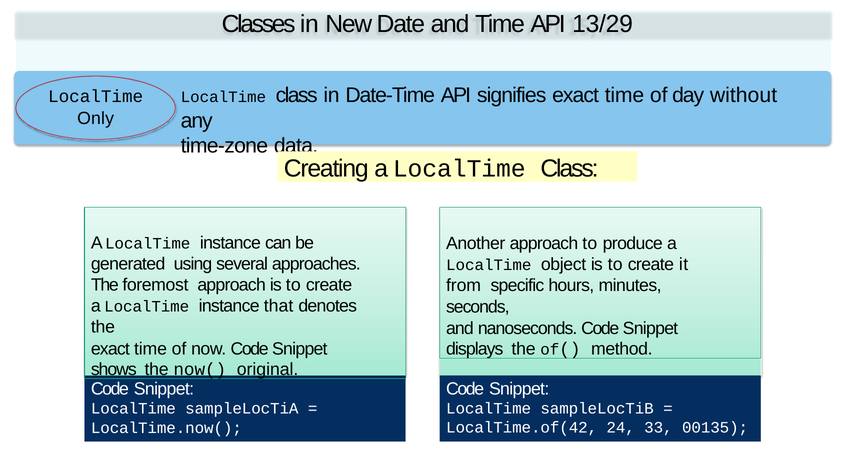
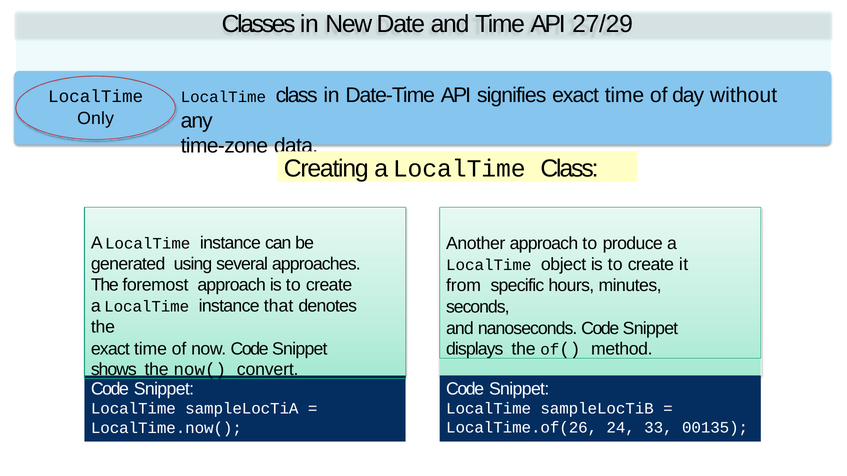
13/29: 13/29 -> 27/29 (603, 24)
original: original -> convert (268, 370)
LocalTime.of(42: LocalTime.of(42 -> LocalTime.of(26 (522, 428)
